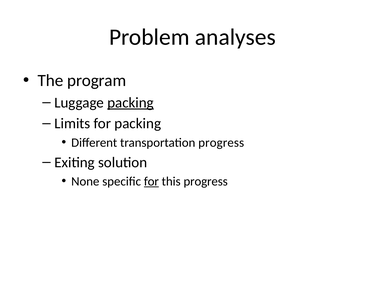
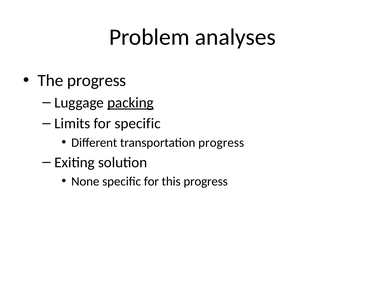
The program: program -> progress (97, 81)
for packing: packing -> specific (138, 124)
for underline: present -> none (151, 182)
